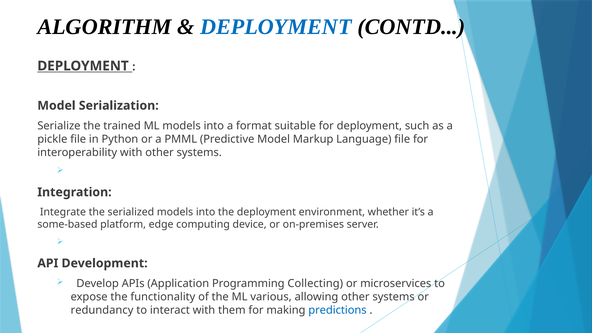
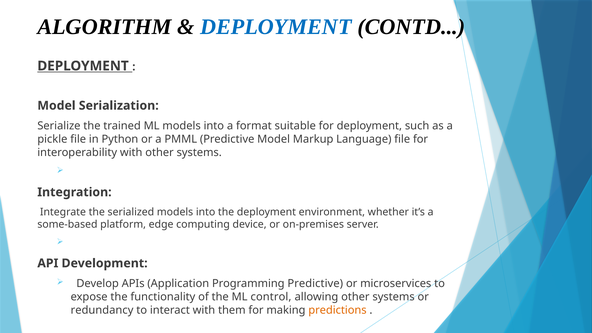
Programming Collecting: Collecting -> Predictive (315, 283)
various: various -> control (271, 297)
predictions colour: blue -> orange (337, 310)
